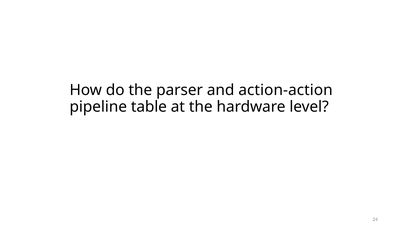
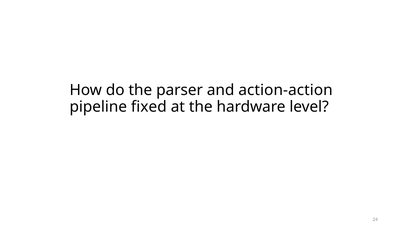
table: table -> fixed (149, 107)
